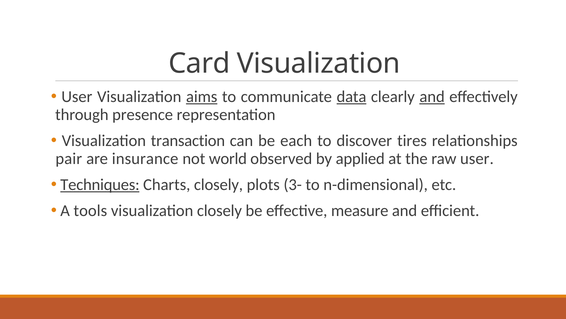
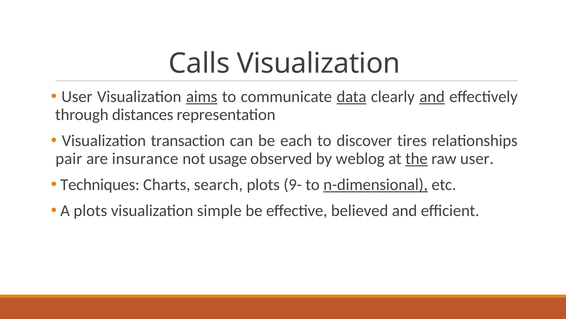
Card: Card -> Calls (199, 63)
presence: presence -> distances (143, 114)
world: world -> usage (228, 158)
applied: applied -> weblog (360, 158)
the underline: none -> present (416, 158)
Techniques underline: present -> none (100, 184)
Charts closely: closely -> search (218, 184)
3-: 3- -> 9- (293, 184)
n-dimensional underline: none -> present (376, 184)
A tools: tools -> plots (90, 210)
visualization closely: closely -> simple (219, 210)
measure: measure -> believed (360, 210)
